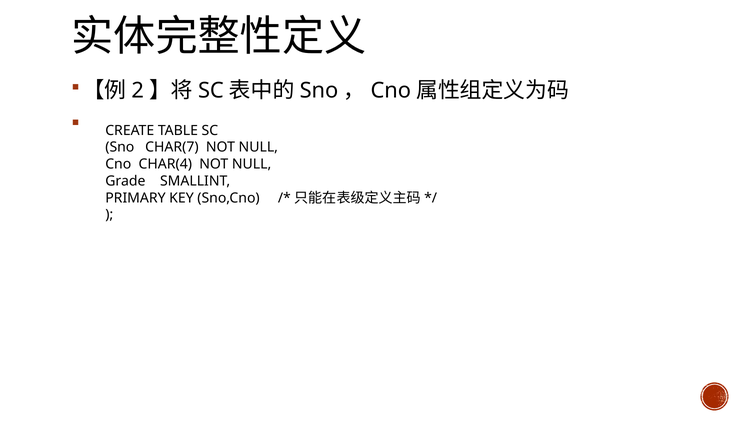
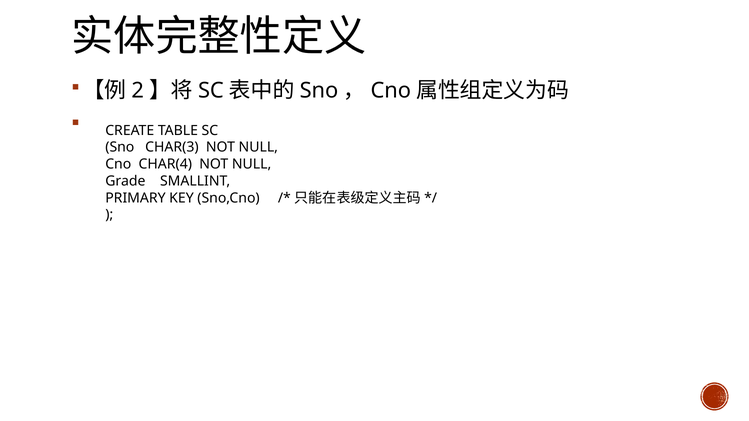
CHAR(7: CHAR(7 -> CHAR(3 (172, 147)
